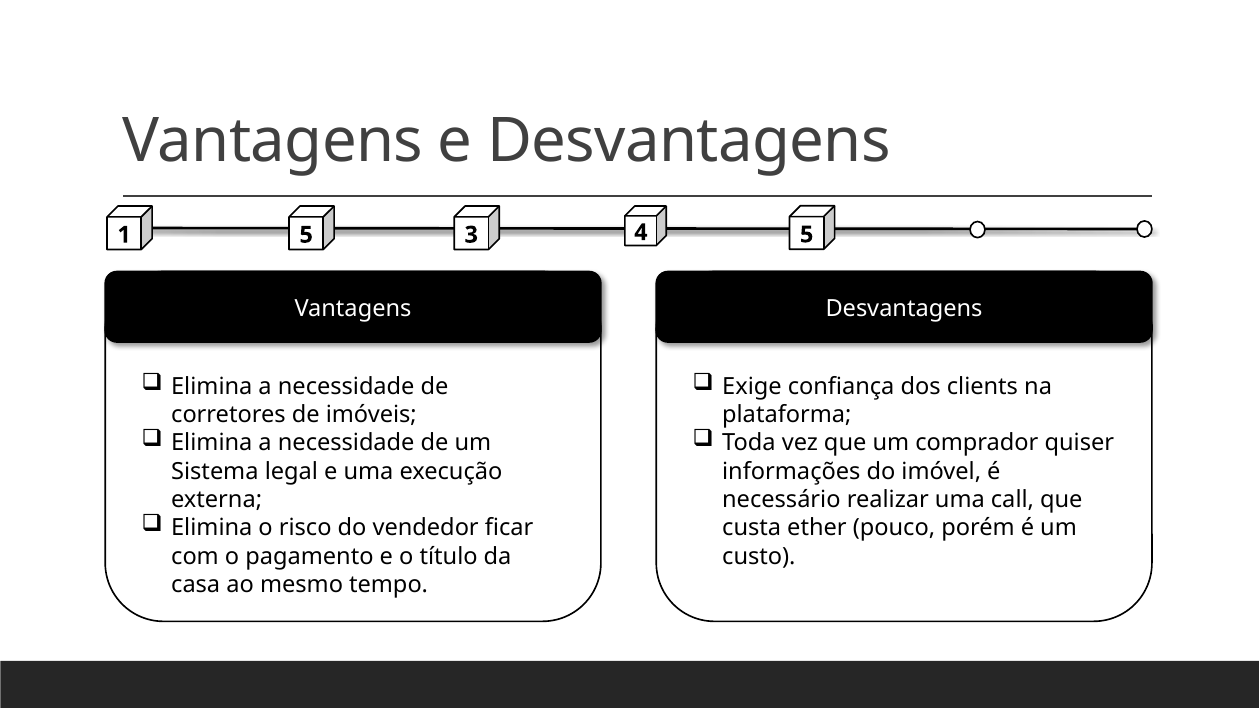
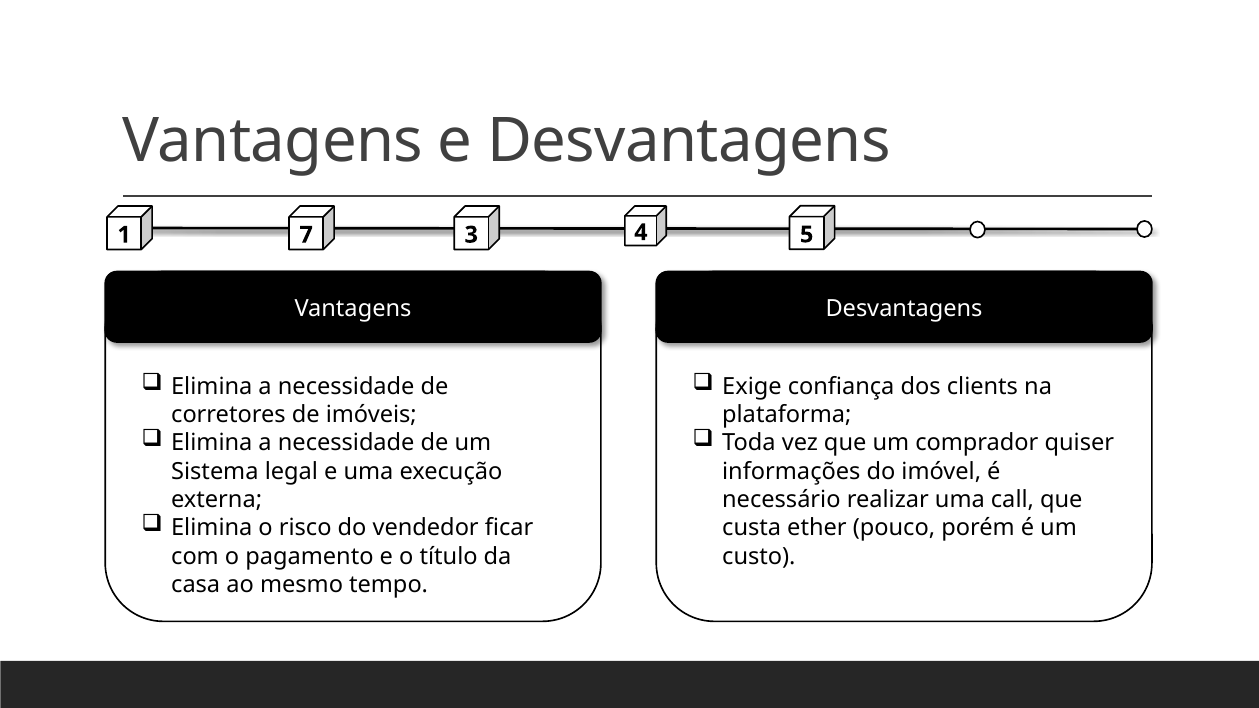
1 5: 5 -> 7 (306, 235)
